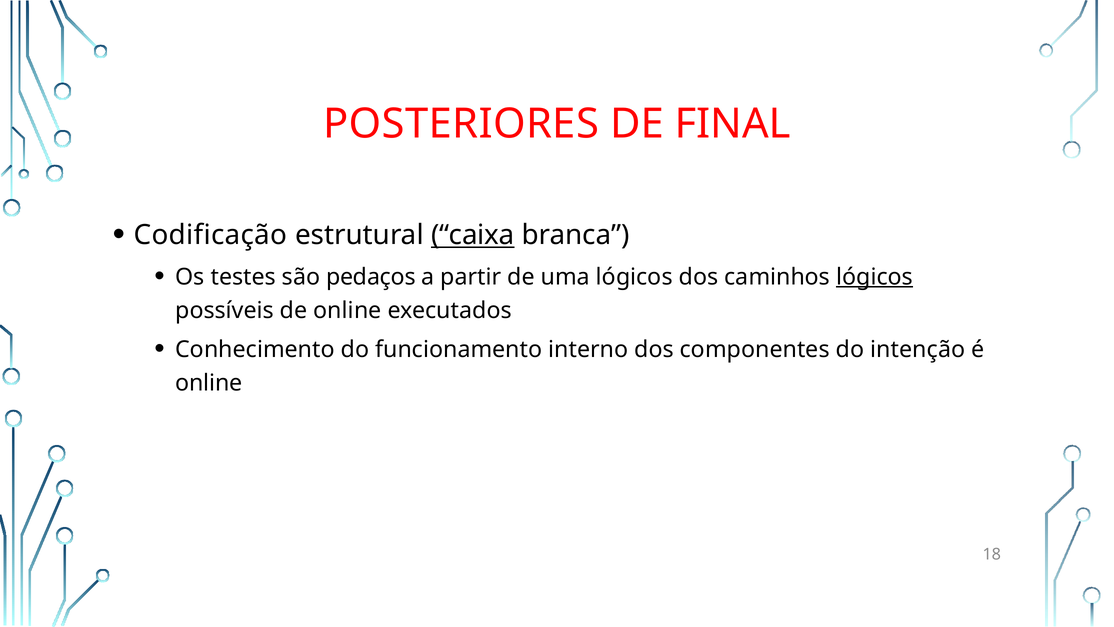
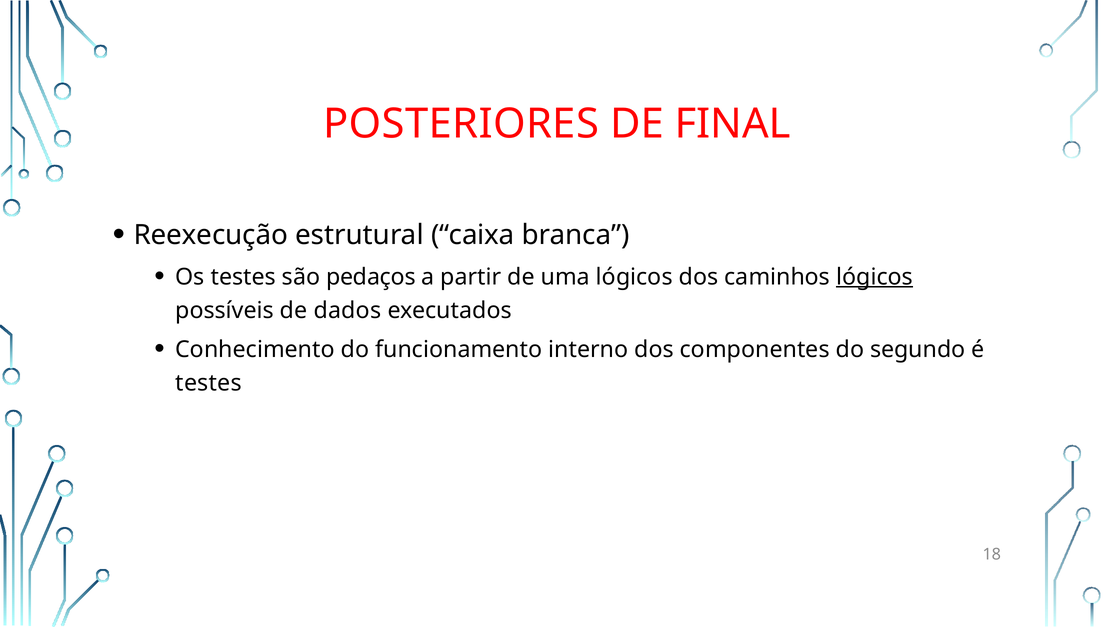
Codificação: Codificação -> Reexecução (211, 235)
caixa underline: present -> none (473, 235)
de online: online -> dados (347, 310)
intenção: intenção -> segundo (918, 349)
online: online -> testes (209, 383)
